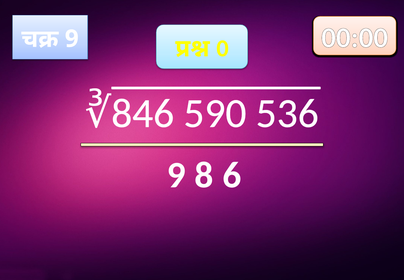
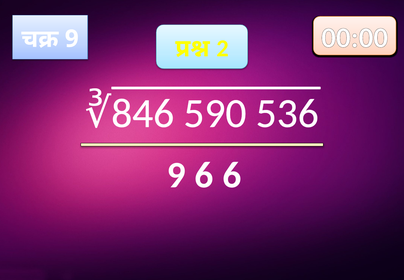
0: 0 -> 2 (223, 48)
9 8: 8 -> 6 (204, 175)
